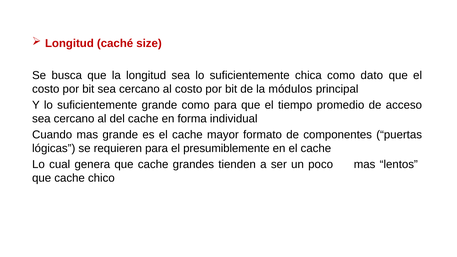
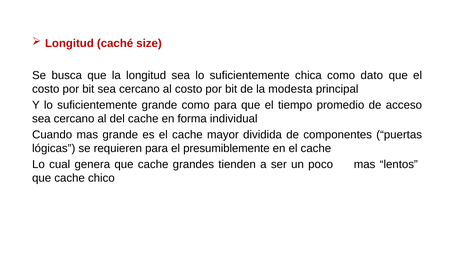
módulos: módulos -> modesta (290, 89)
formato: formato -> dividida (263, 135)
